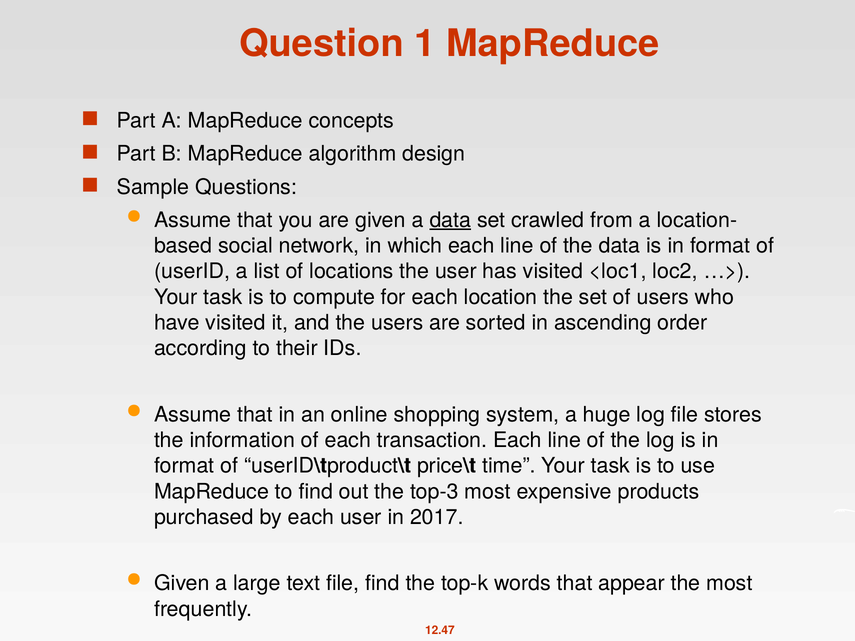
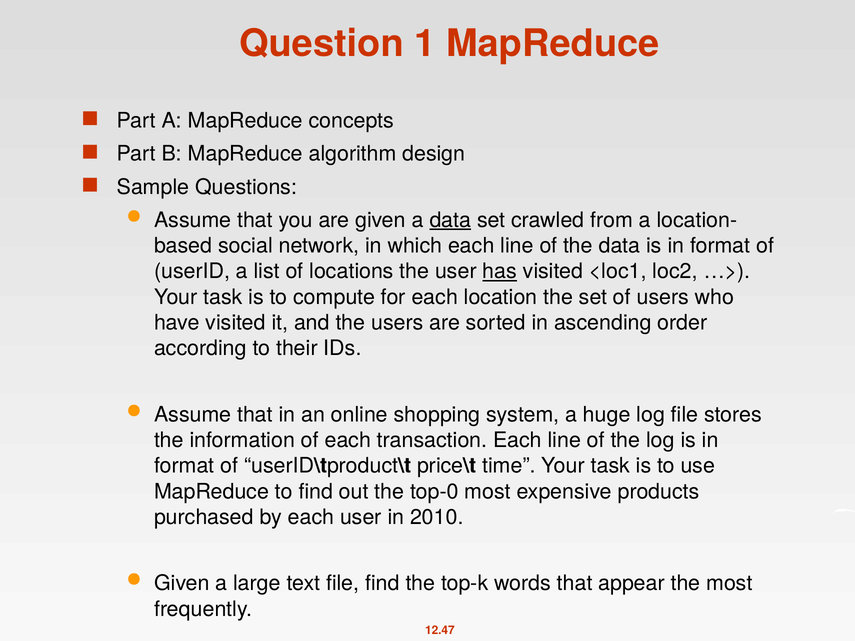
has underline: none -> present (500, 272)
top-3: top-3 -> top-0 (434, 492)
2017: 2017 -> 2010 (437, 517)
